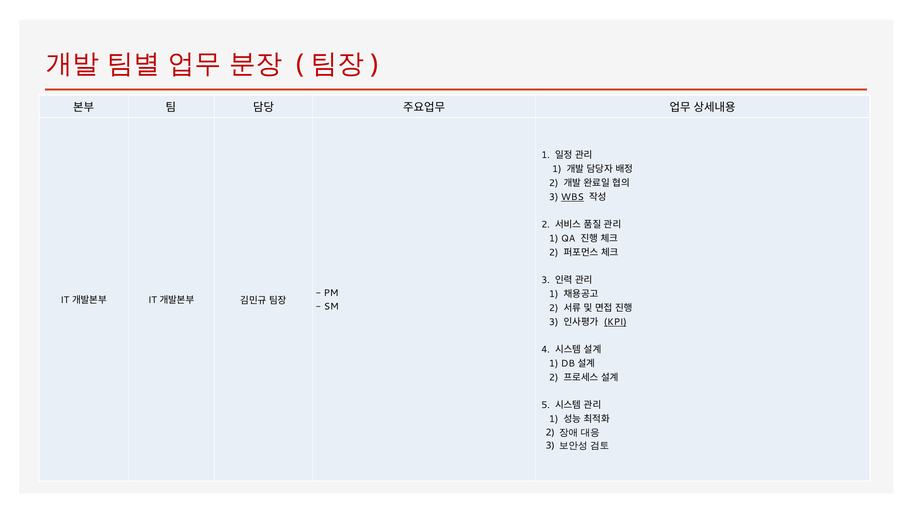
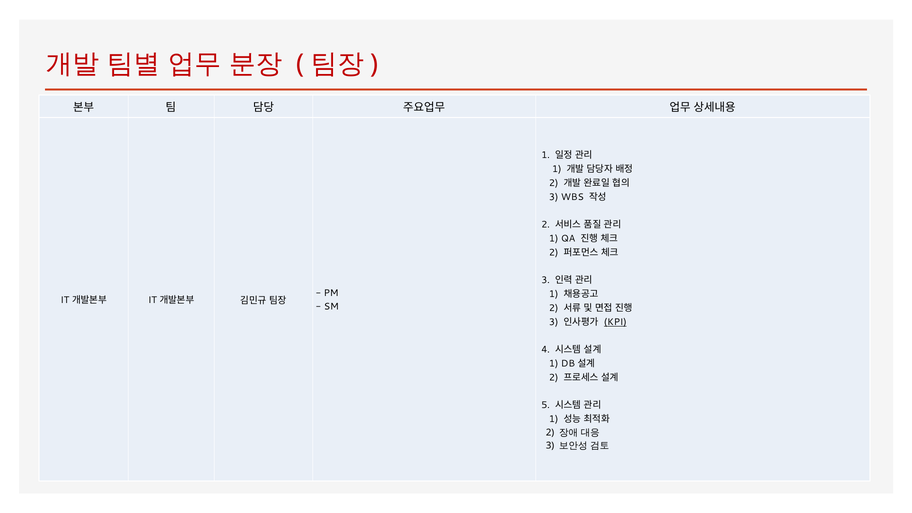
WBS underline: present -> none (572, 197)
